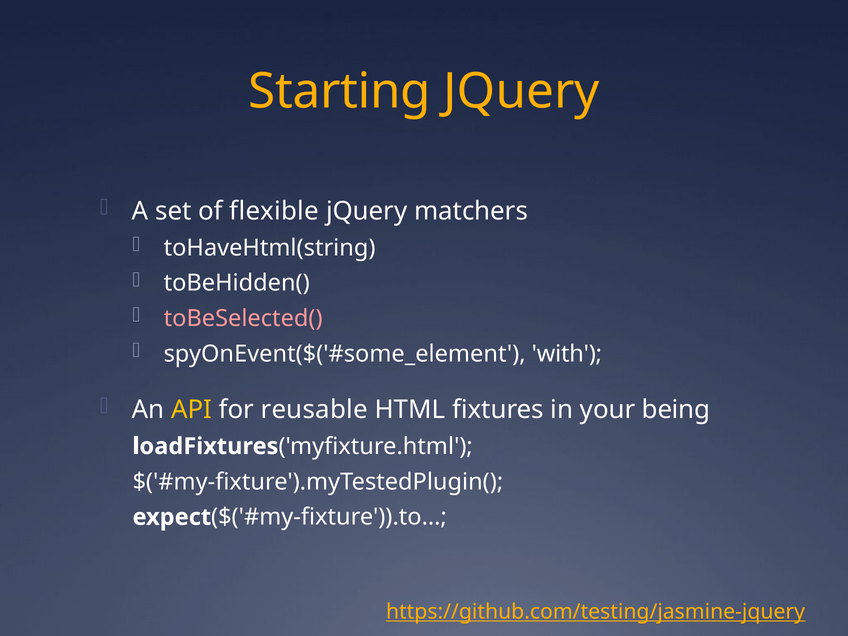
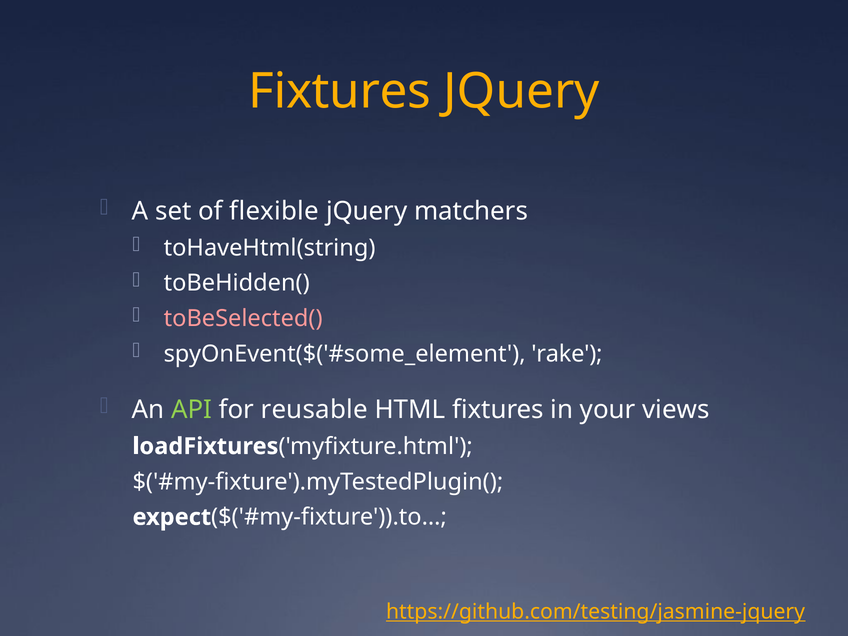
Starting: Starting -> Fixtures (340, 91)
with: with -> rake (567, 354)
API colour: yellow -> light green (192, 410)
being: being -> views (676, 410)
